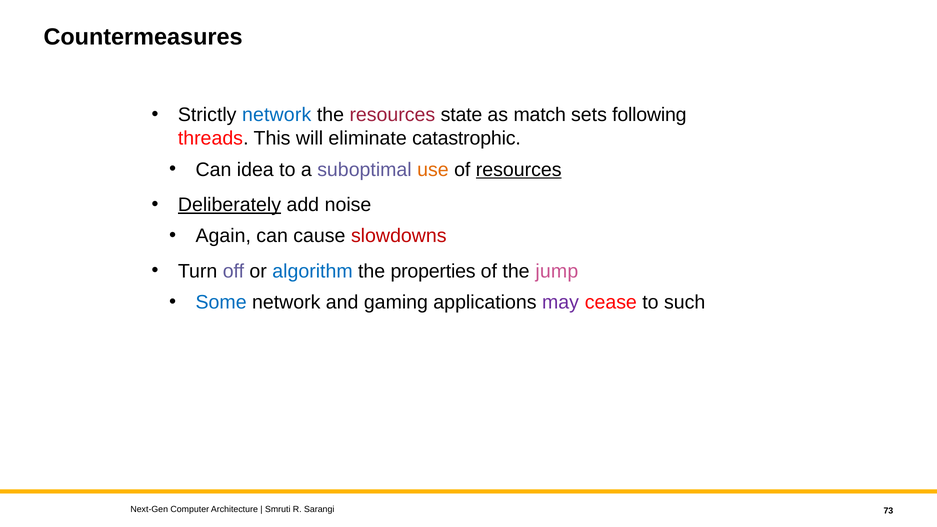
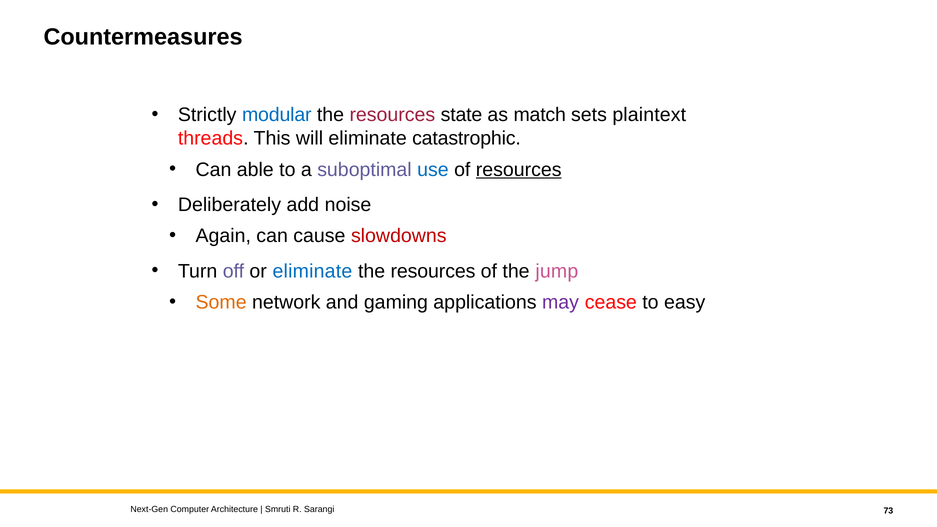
Strictly network: network -> modular (277, 115)
following: following -> plaintext (649, 115)
idea: idea -> able (255, 170)
use colour: orange -> blue (433, 170)
Deliberately underline: present -> none (229, 205)
or algorithm: algorithm -> eliminate (312, 271)
properties: properties -> resources (433, 271)
Some colour: blue -> orange (221, 302)
such: such -> easy (685, 302)
